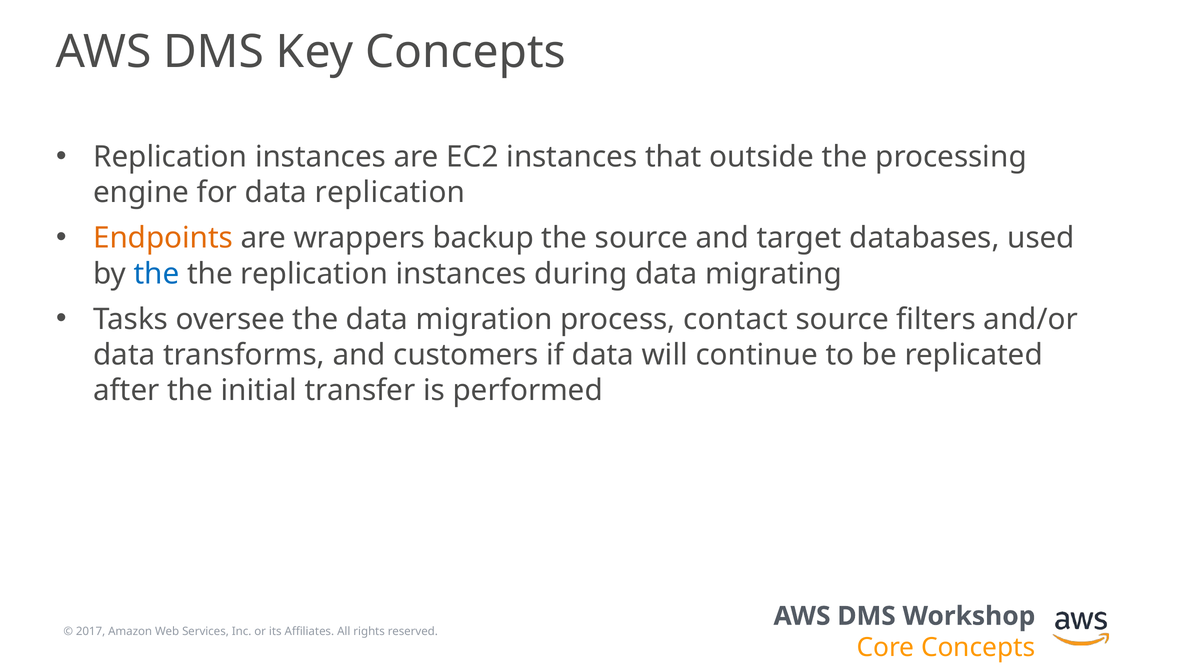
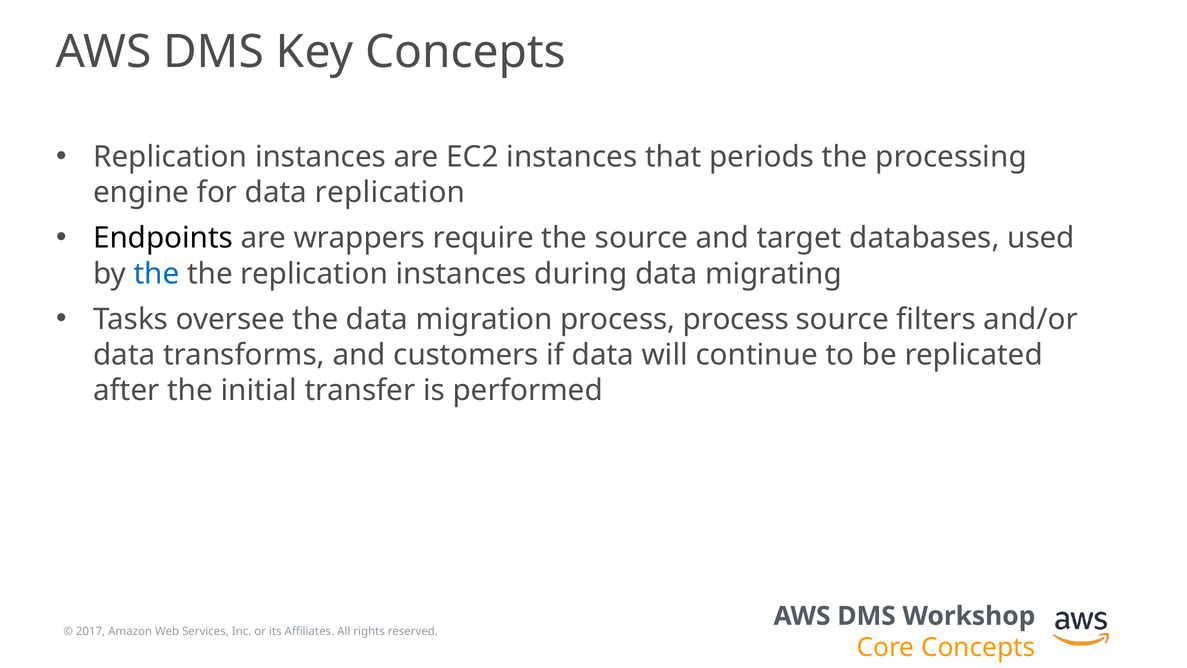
outside: outside -> periods (762, 157)
Endpoints colour: orange -> black (163, 238)
backup: backup -> require (483, 238)
process contact: contact -> process (736, 319)
